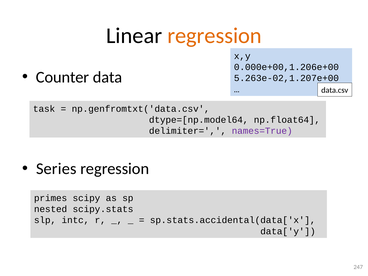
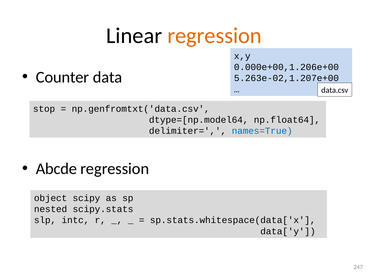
task: task -> stop (44, 109)
names=True colour: purple -> blue (262, 131)
Series: Series -> Abcde (56, 169)
primes: primes -> object (51, 198)
sp.stats.accidental(data['x: sp.stats.accidental(data['x -> sp.stats.whitespace(data['x (233, 220)
